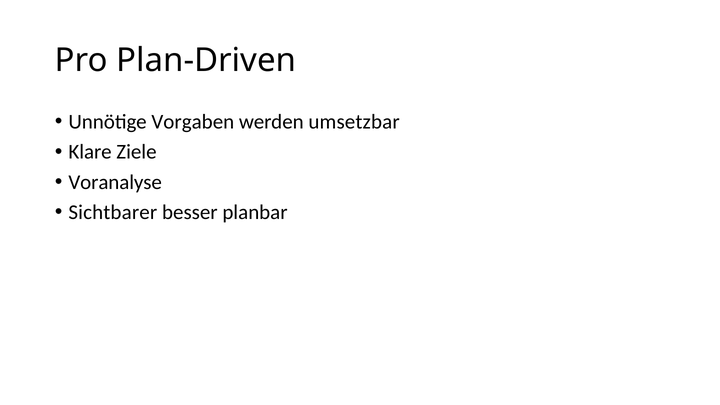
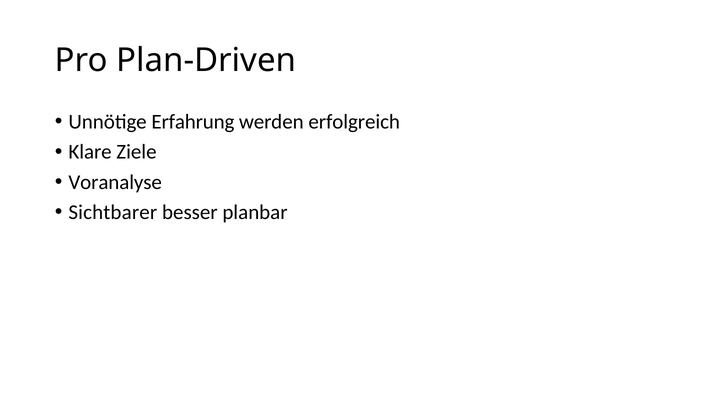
Vorgaben: Vorgaben -> Erfahrung (193, 122)
umsetzbar: umsetzbar -> erfolgreich (354, 122)
